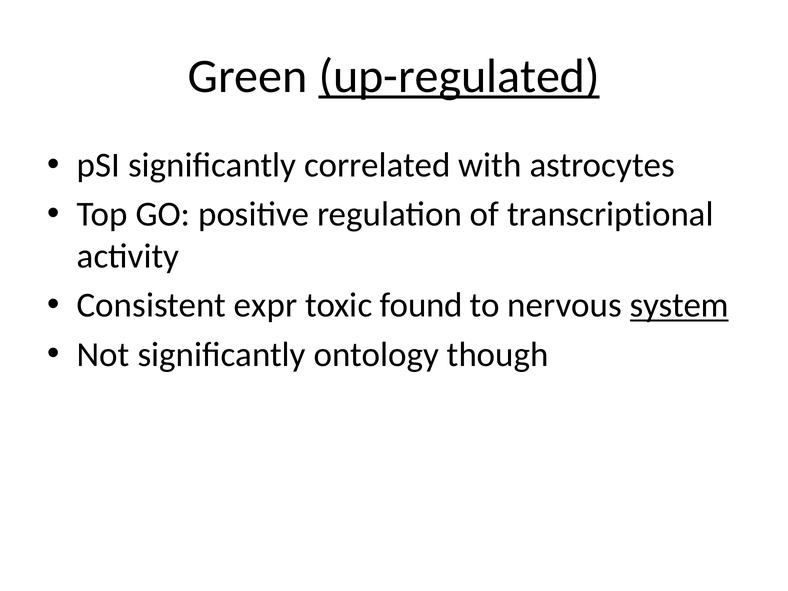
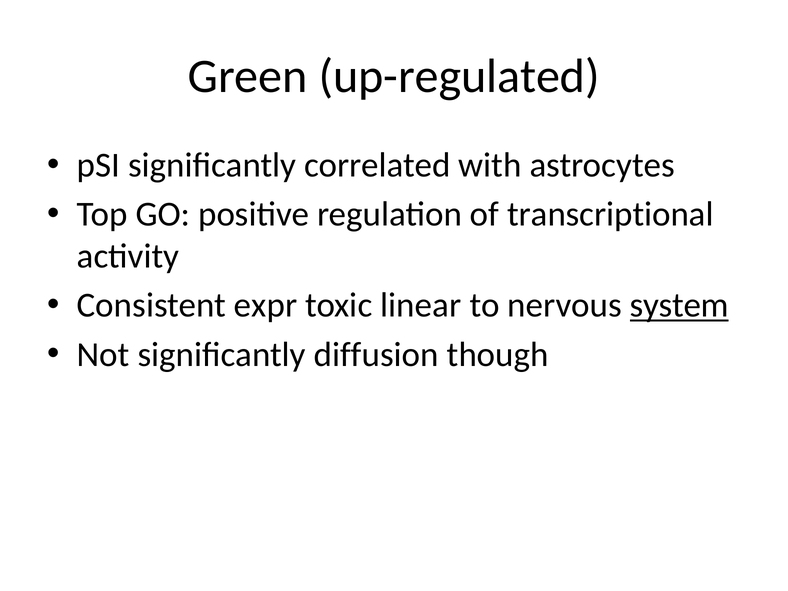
up-regulated underline: present -> none (459, 76)
found: found -> linear (421, 305)
ontology: ontology -> diffusion (376, 354)
